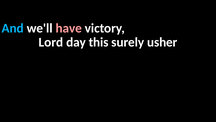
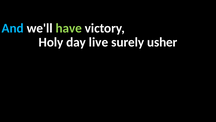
have colour: pink -> light green (69, 28)
Lord: Lord -> Holy (51, 42)
this: this -> live (98, 42)
